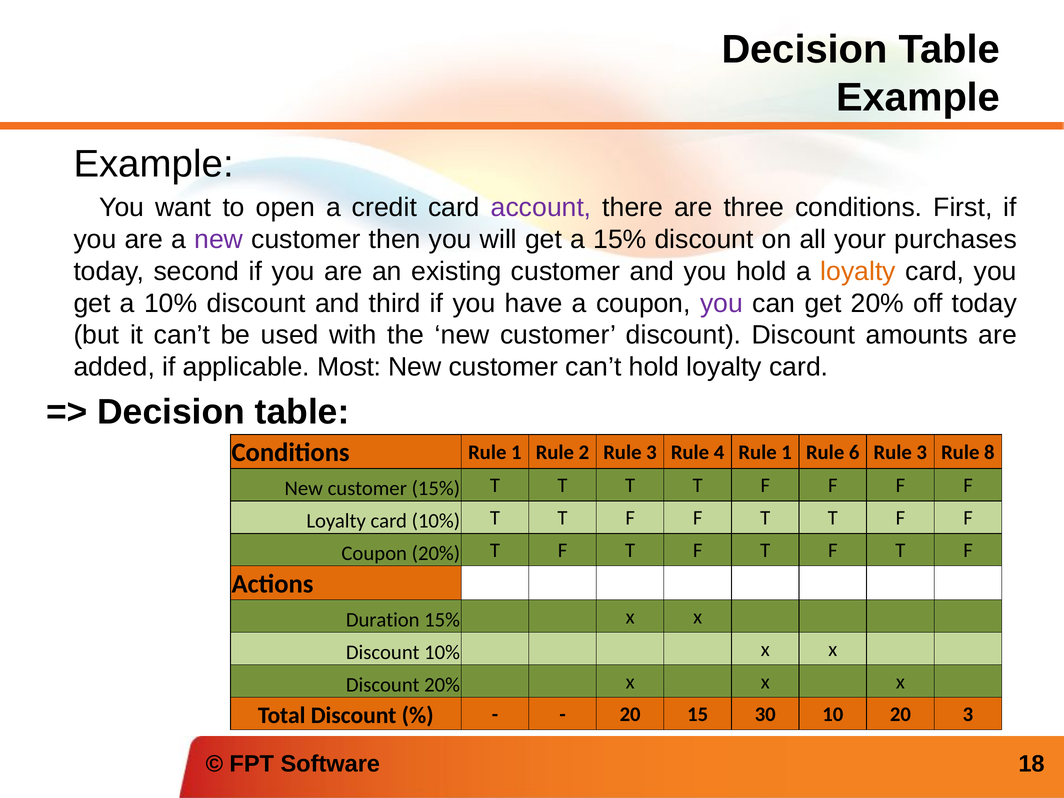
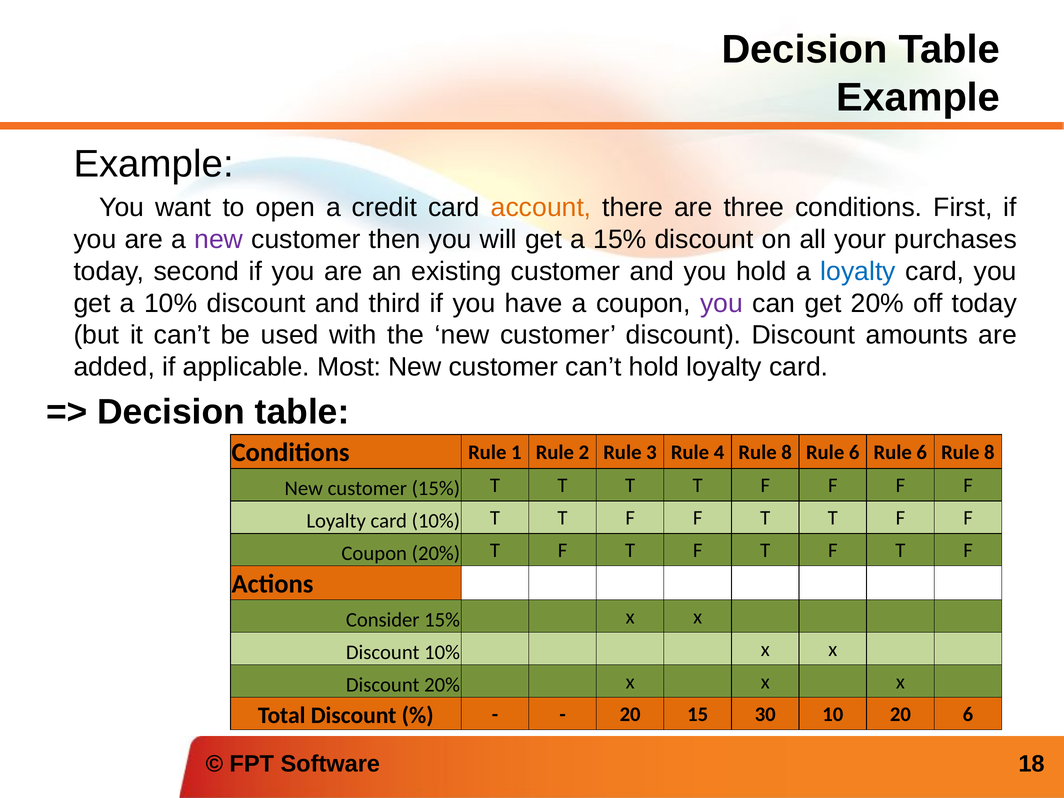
account colour: purple -> orange (541, 208)
loyalty colour: orange -> blue (858, 271)
4 Rule 1: 1 -> 8 (787, 452)
6 Rule 3: 3 -> 6 (922, 452)
Duration: Duration -> Consider (383, 620)
20 3: 3 -> 6 (968, 714)
